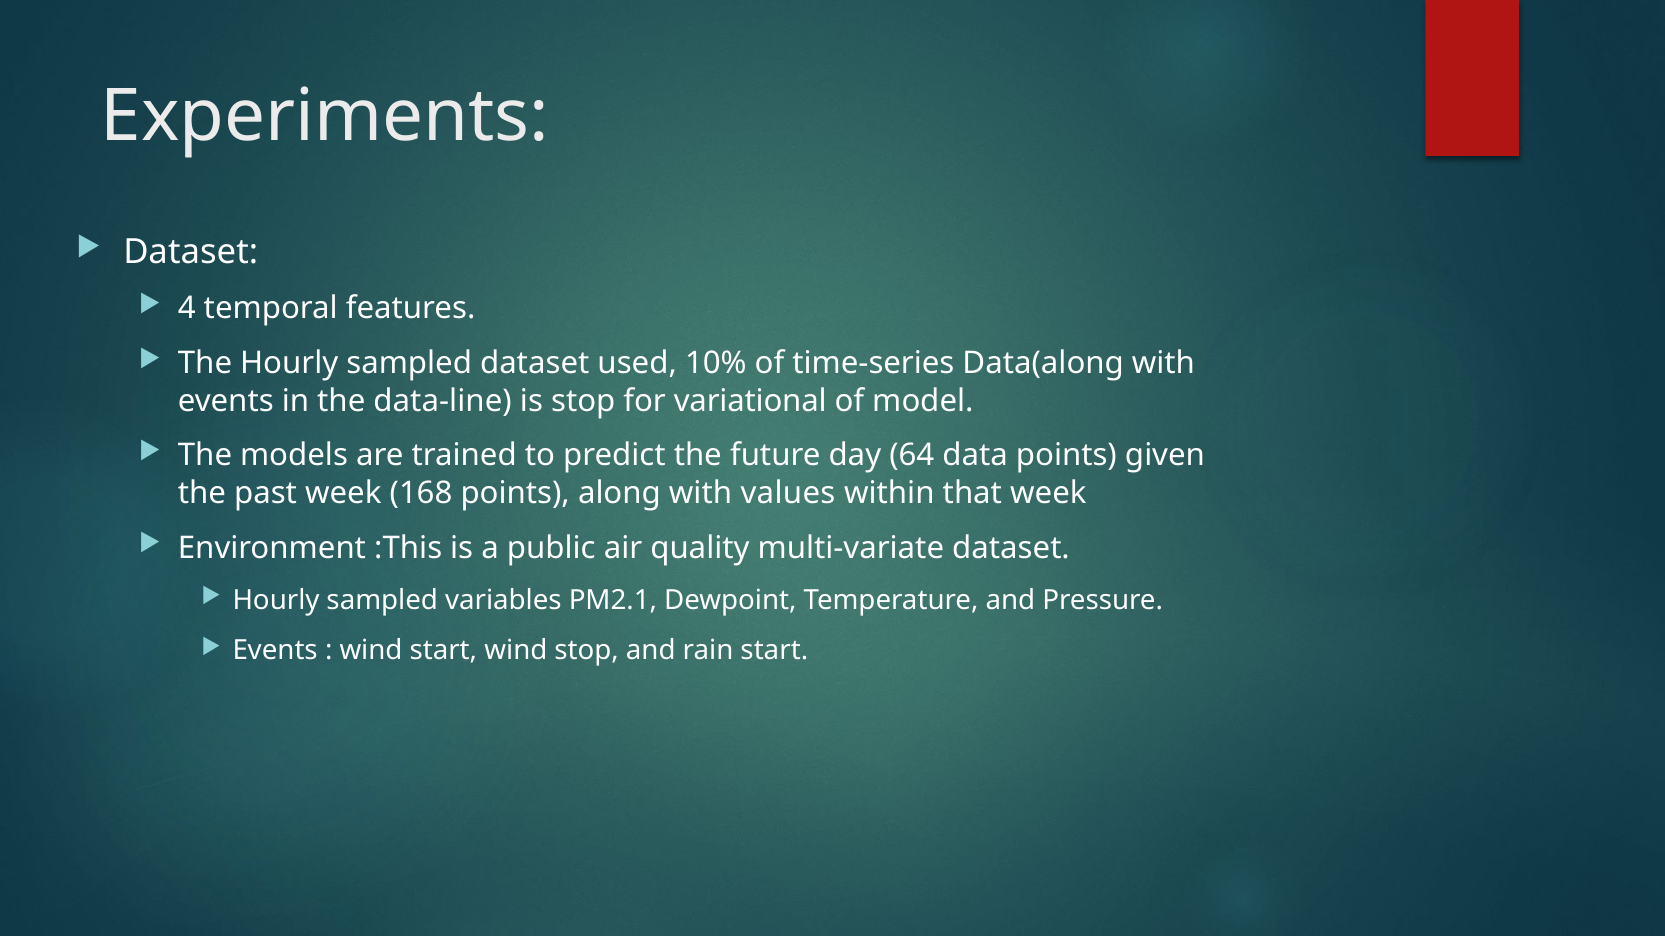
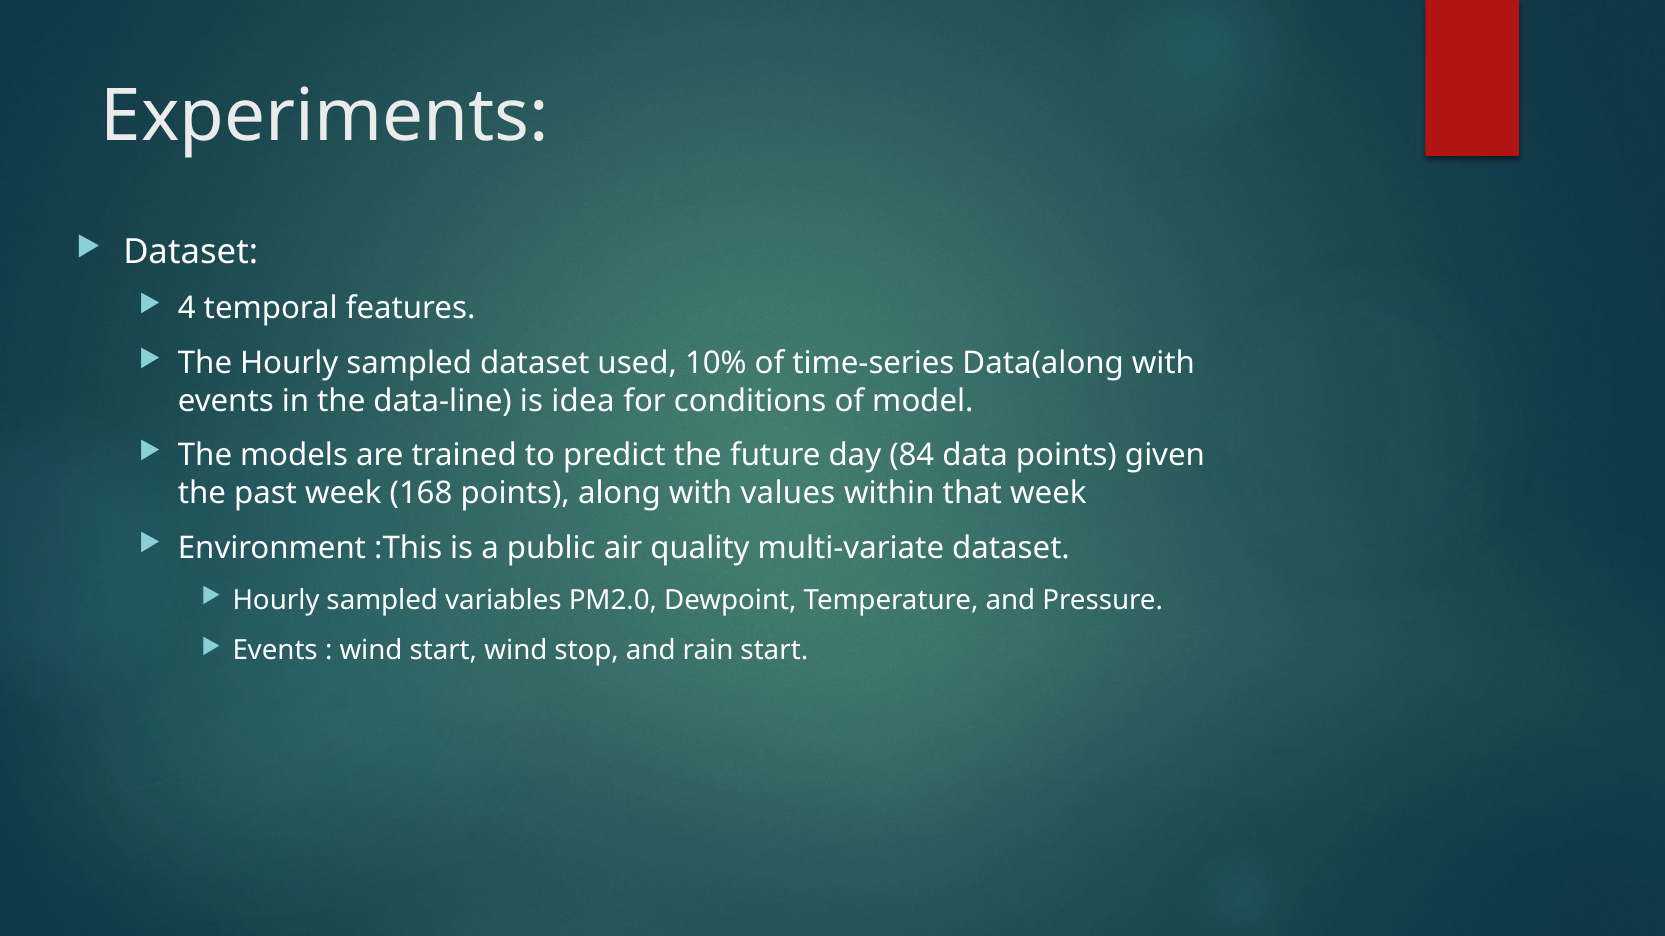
is stop: stop -> idea (583, 401)
variational: variational -> conditions (750, 401)
64: 64 -> 84 (912, 456)
PM2.1: PM2.1 -> PM2.0 (613, 601)
